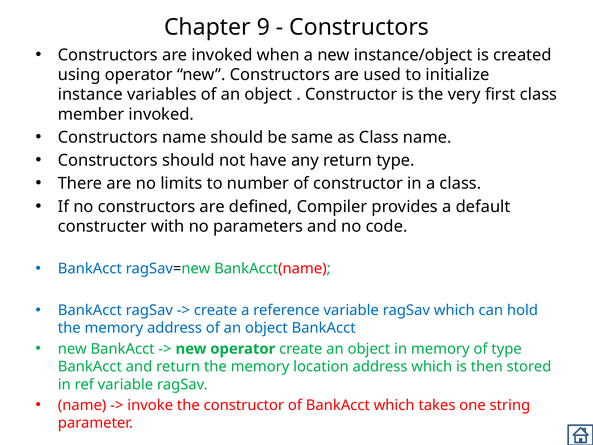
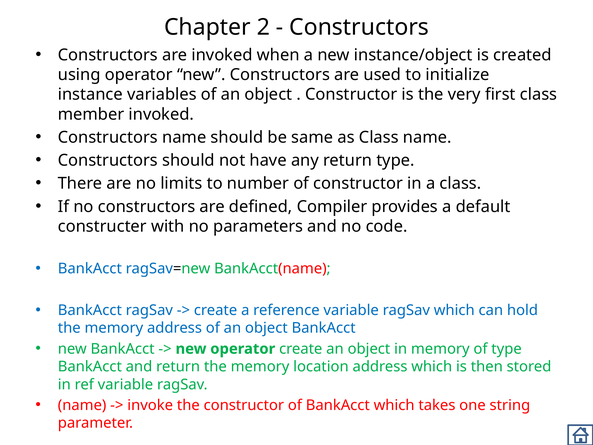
9: 9 -> 2 (263, 27)
